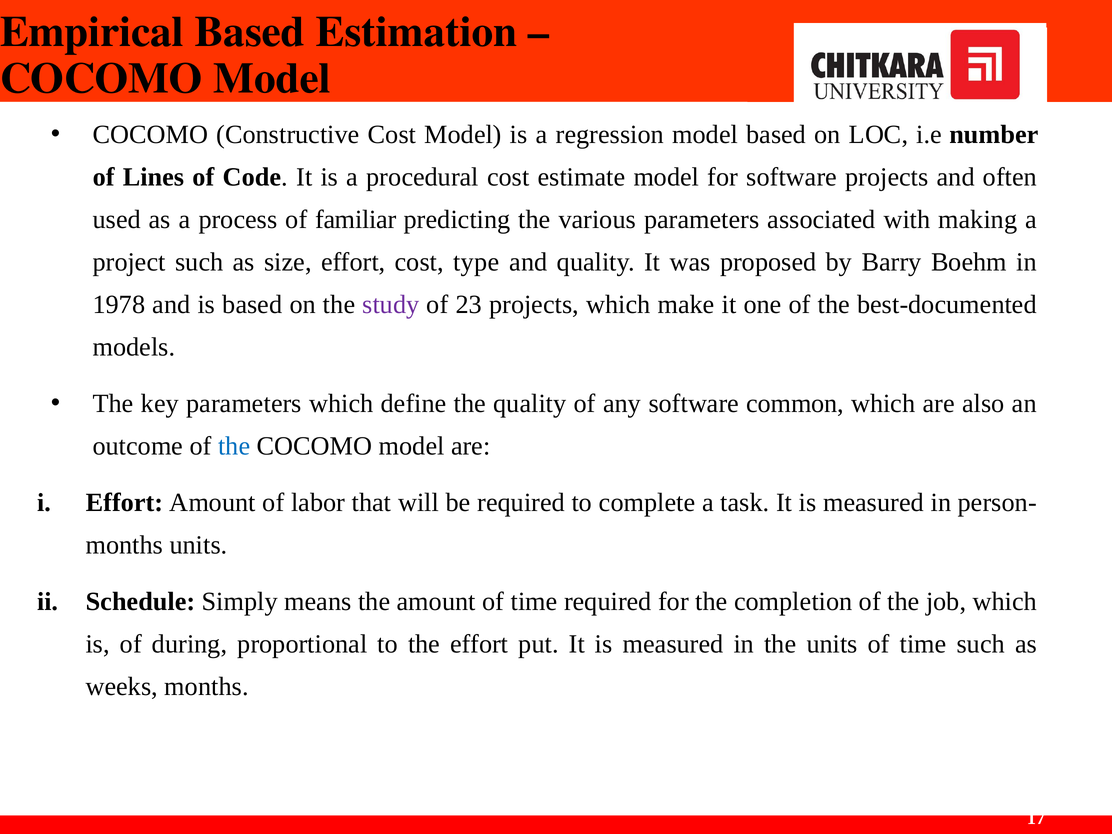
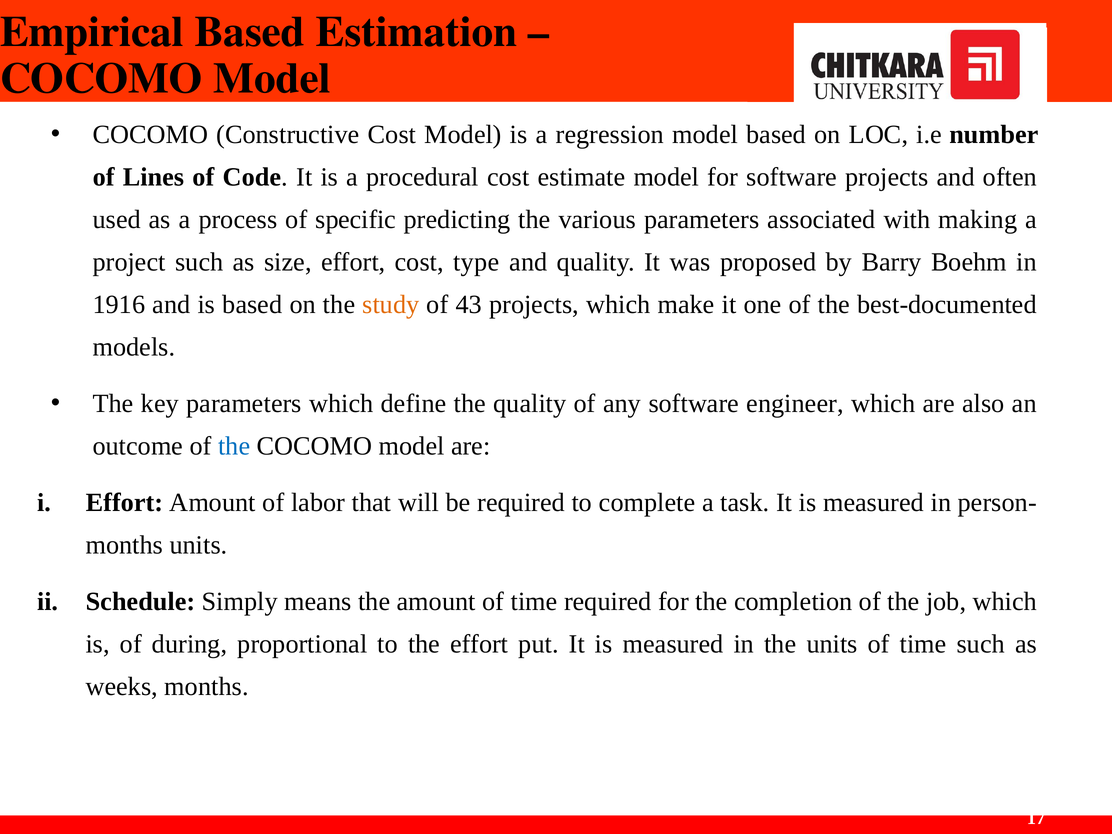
familiar: familiar -> specific (356, 220)
1978: 1978 -> 1916 (119, 305)
study colour: purple -> orange (391, 305)
23: 23 -> 43 (469, 305)
common: common -> engineer (795, 404)
